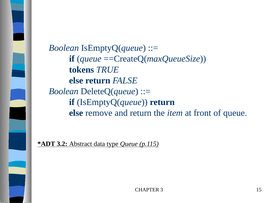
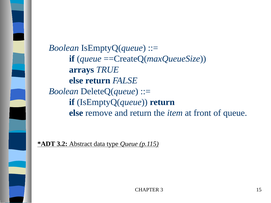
tokens: tokens -> arrays (82, 70)
